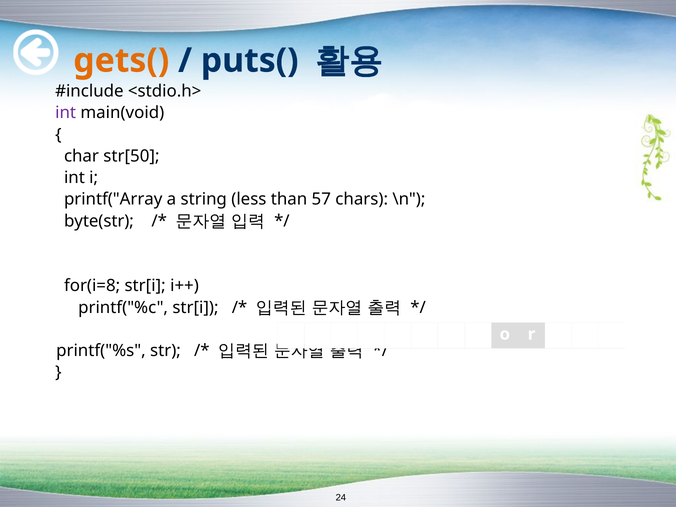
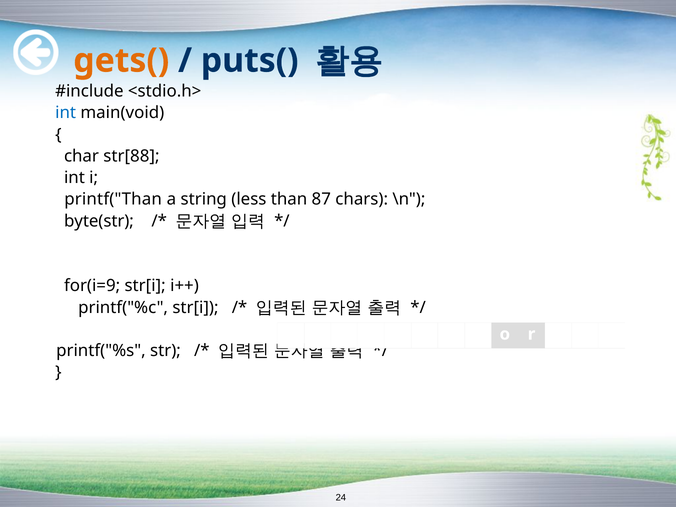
int colour: purple -> blue (66, 113)
str[50: str[50 -> str[88 (131, 156)
printf("Array: printf("Array -> printf("Than (113, 199)
57: 57 -> 87 (321, 199)
for(i=8: for(i=8 -> for(i=9 (92, 286)
